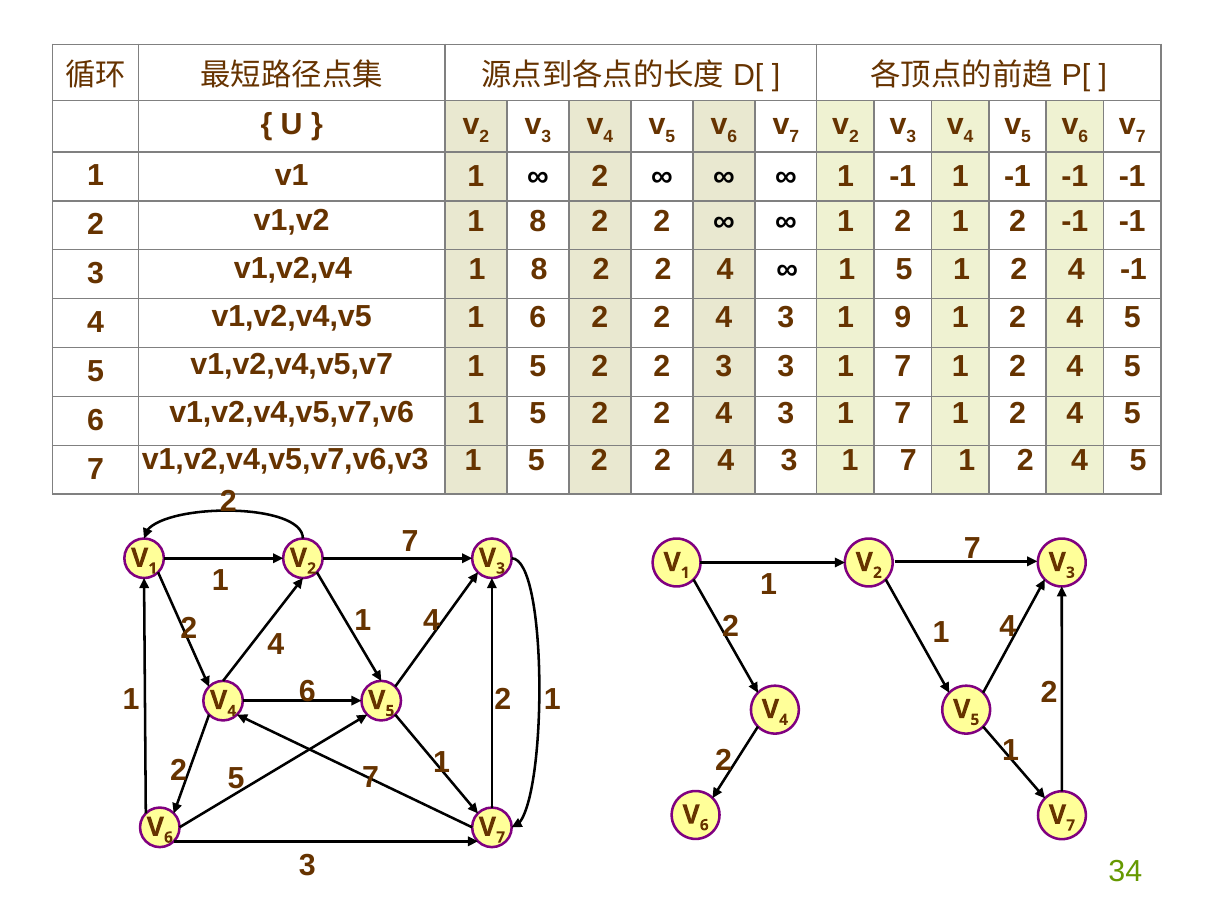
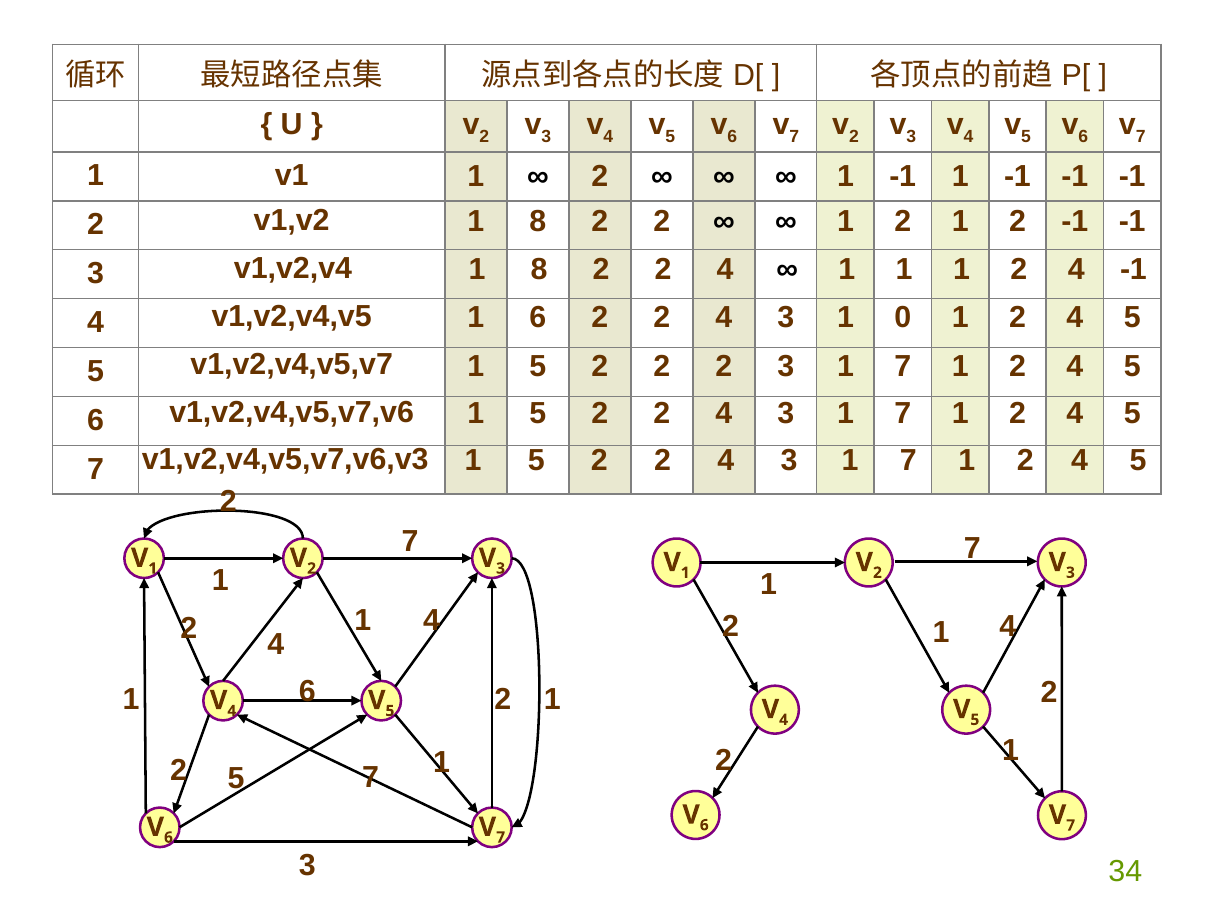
5: 5 -> 1 (904, 269)
9: 9 -> 0 (903, 317)
5 2 2 3: 3 -> 2 (724, 366)
